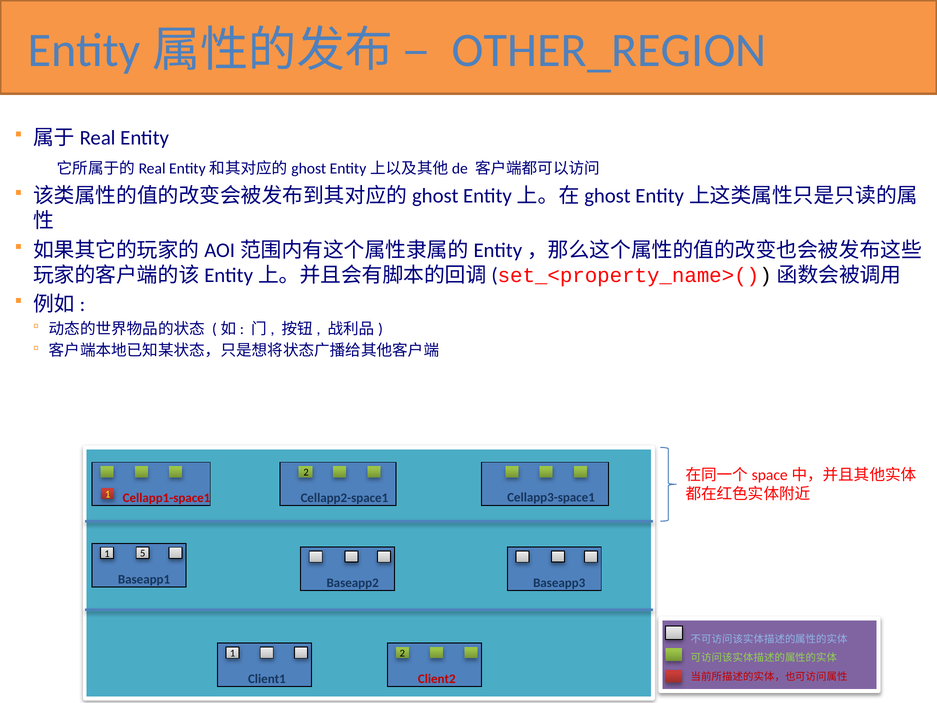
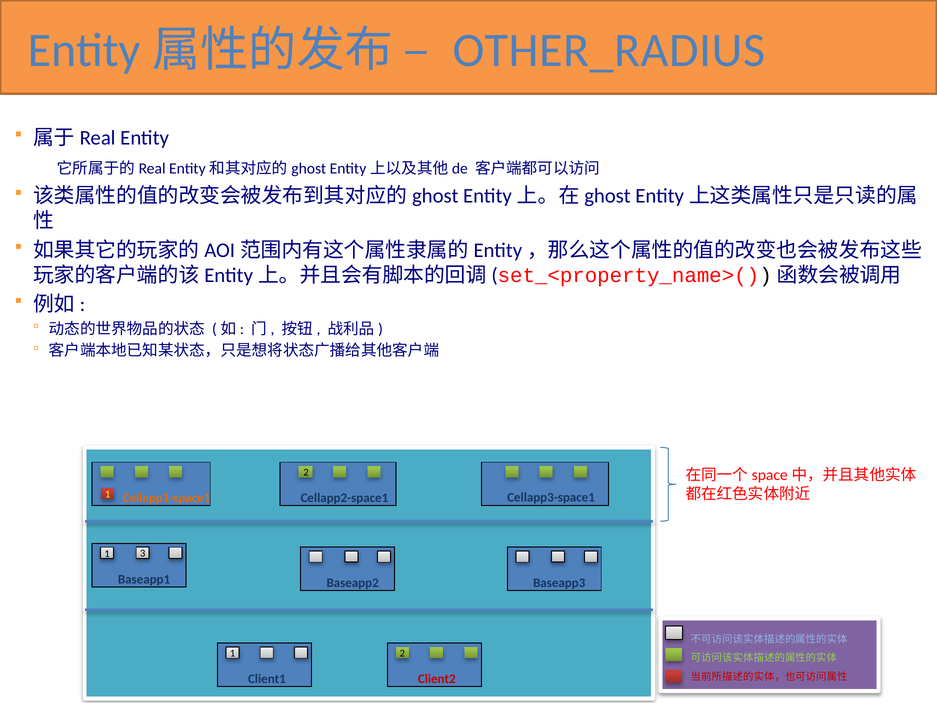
OTHER_REGION: OTHER_REGION -> OTHER_RADIUS (609, 50)
Cellapp1-space1 colour: red -> orange (167, 498)
5: 5 -> 3 (143, 553)
